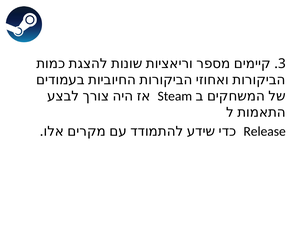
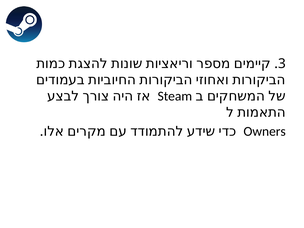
Release: Release -> Owners (265, 131)
